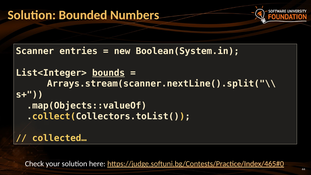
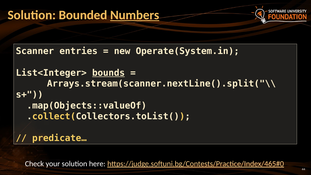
Numbers underline: none -> present (135, 15)
Boolean(System.in: Boolean(System.in -> Operate(System.in (188, 51)
collected…: collected… -> predicate… (59, 138)
